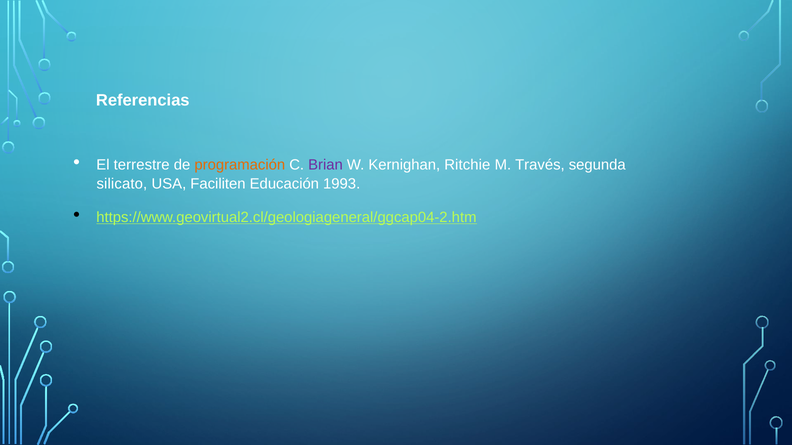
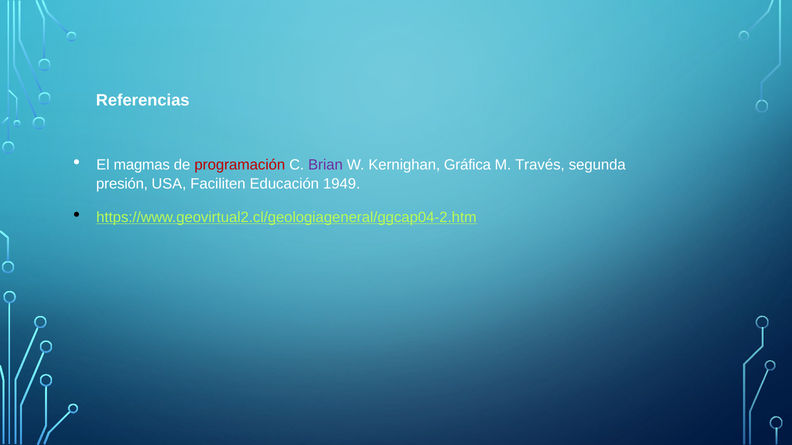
terrestre: terrestre -> magmas (142, 165)
programación colour: orange -> red (240, 165)
Ritchie: Ritchie -> Gráfica (467, 165)
silicato: silicato -> presión (122, 184)
1993: 1993 -> 1949 (342, 184)
